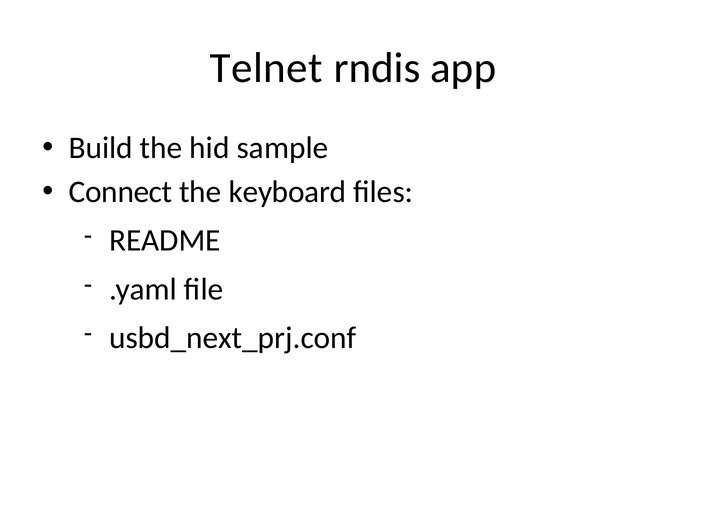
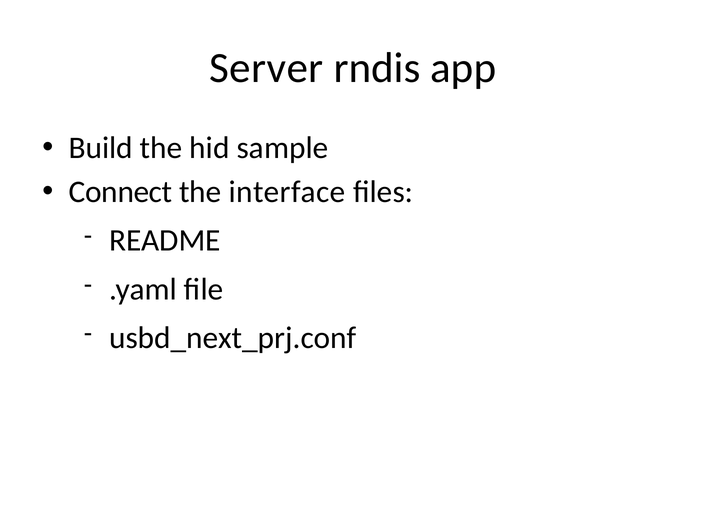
Telnet: Telnet -> Server (266, 68)
keyboard: keyboard -> interface (287, 192)
